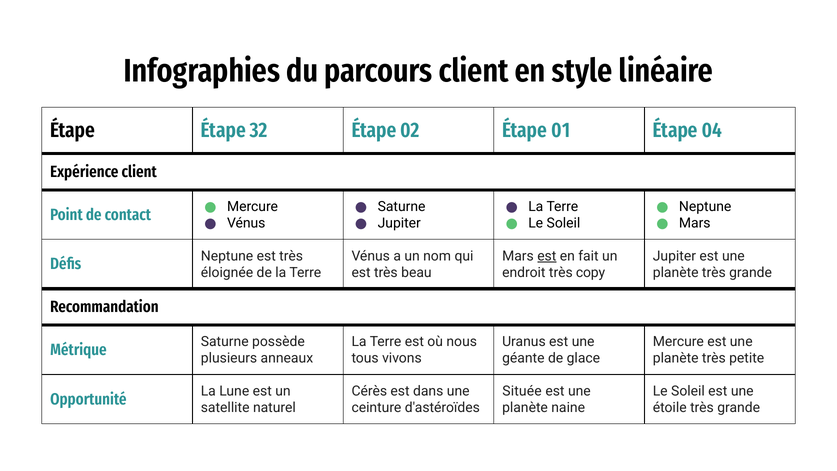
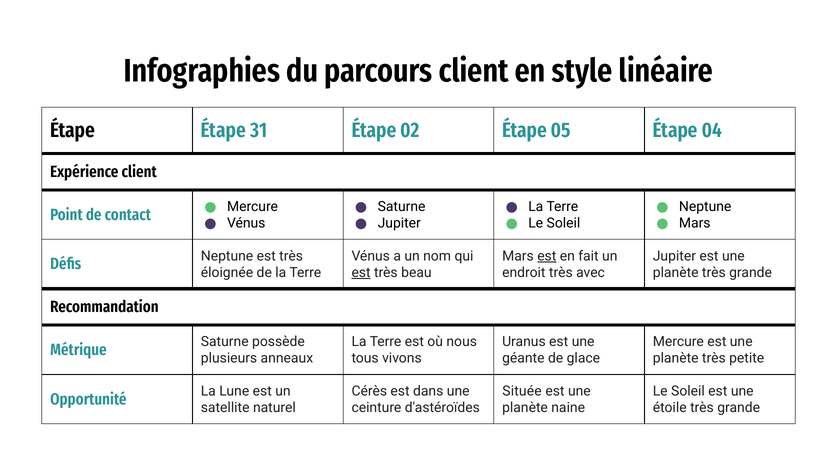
32: 32 -> 31 (259, 130)
01: 01 -> 05 (561, 130)
est underline: none -> present (361, 272)
copy: copy -> avec (591, 272)
